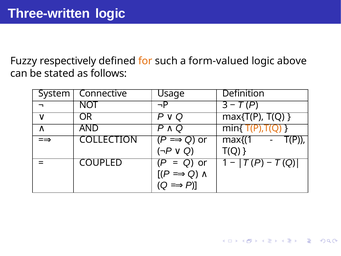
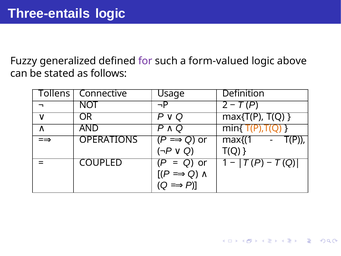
Three-written: Three-written -> Three-entails (49, 13)
respectively: respectively -> generalized (68, 61)
for colour: orange -> purple (145, 61)
System: System -> Tollens (54, 94)
3: 3 -> 2 (225, 105)
COLLECTION: COLLECTION -> OPERATIONS (108, 140)
